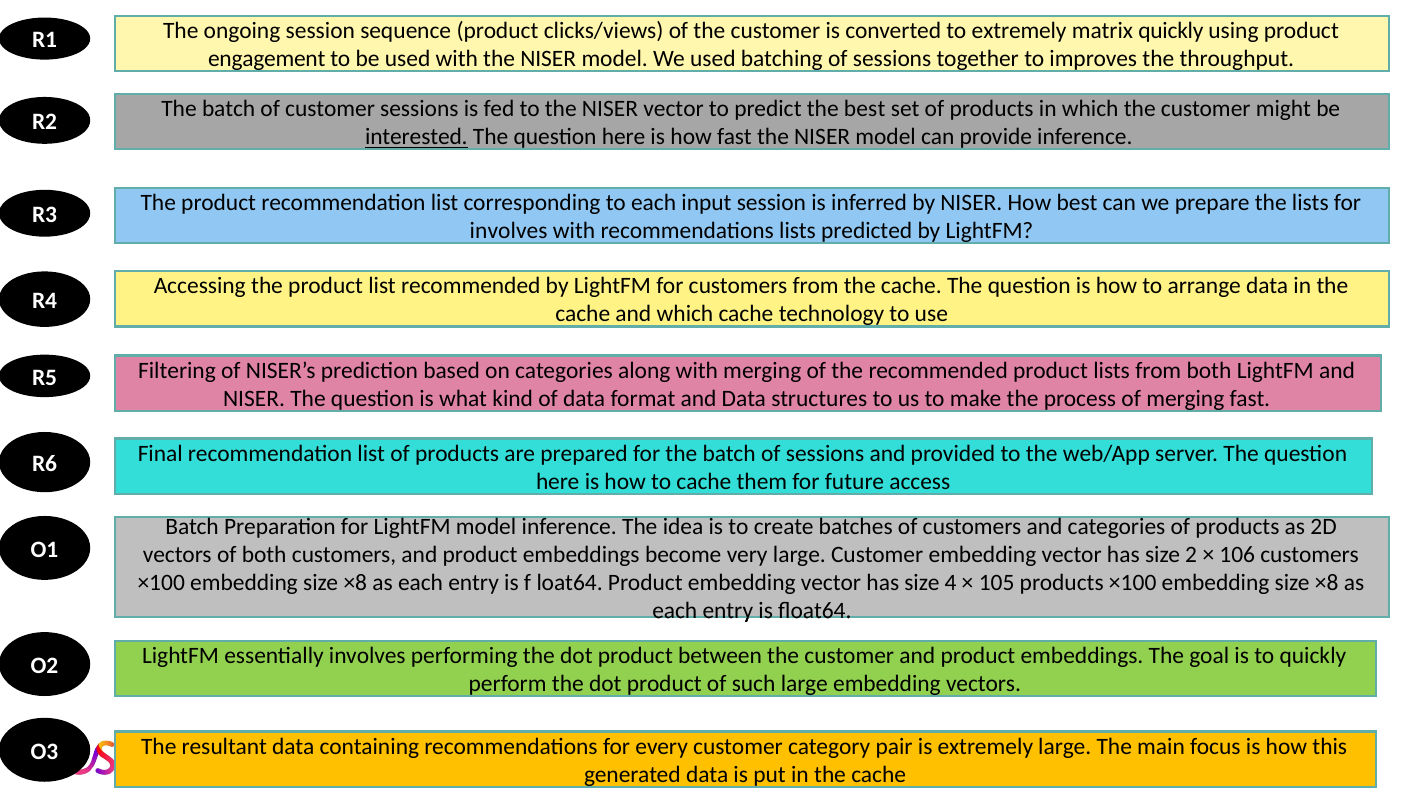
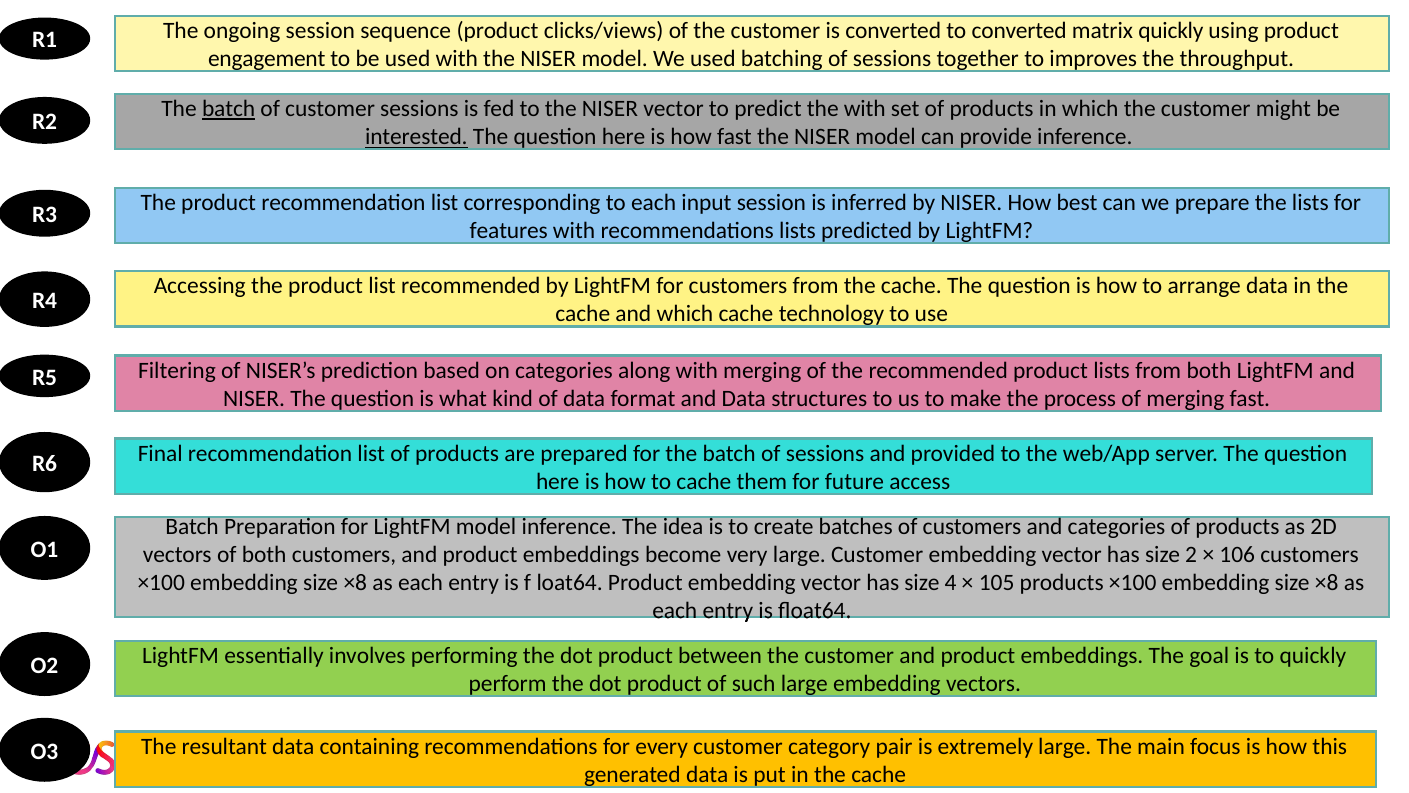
to extremely: extremely -> converted (1019, 31)
batch underline: none -> present (229, 109)
the best: best -> with (865, 109)
involves: involves -> features (509, 231)
